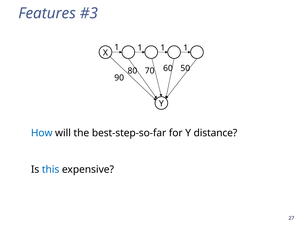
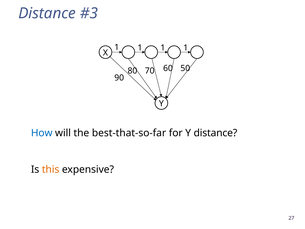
Features: Features -> Distance (47, 13)
best-step-so-far: best-step-so-far -> best-that-so-far (129, 133)
this colour: blue -> orange (51, 169)
